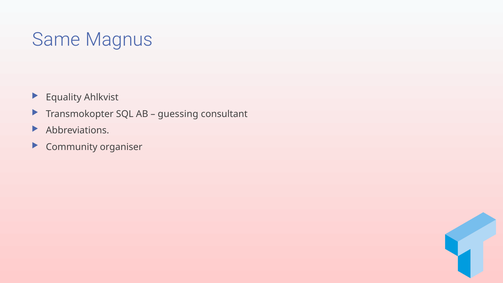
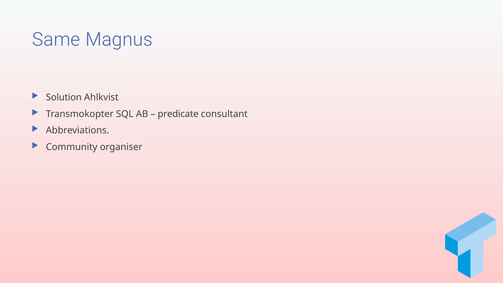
Equality: Equality -> Solution (64, 97)
guessing: guessing -> predicate (178, 114)
